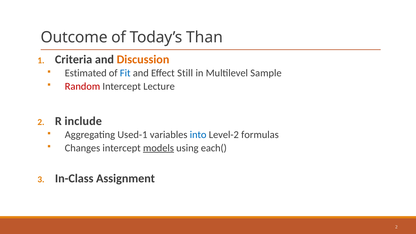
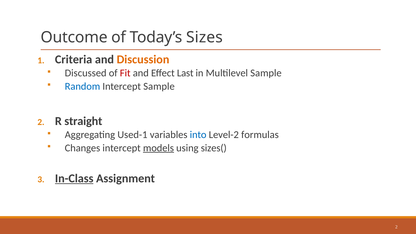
Than: Than -> Sizes (204, 37)
Estimated: Estimated -> Discussed (86, 73)
Fit colour: blue -> red (125, 73)
Still: Still -> Last (185, 73)
Random colour: red -> blue (82, 86)
Intercept Lecture: Lecture -> Sample (159, 86)
include: include -> straight (83, 121)
each(: each( -> sizes( (214, 148)
In-Class underline: none -> present (74, 178)
